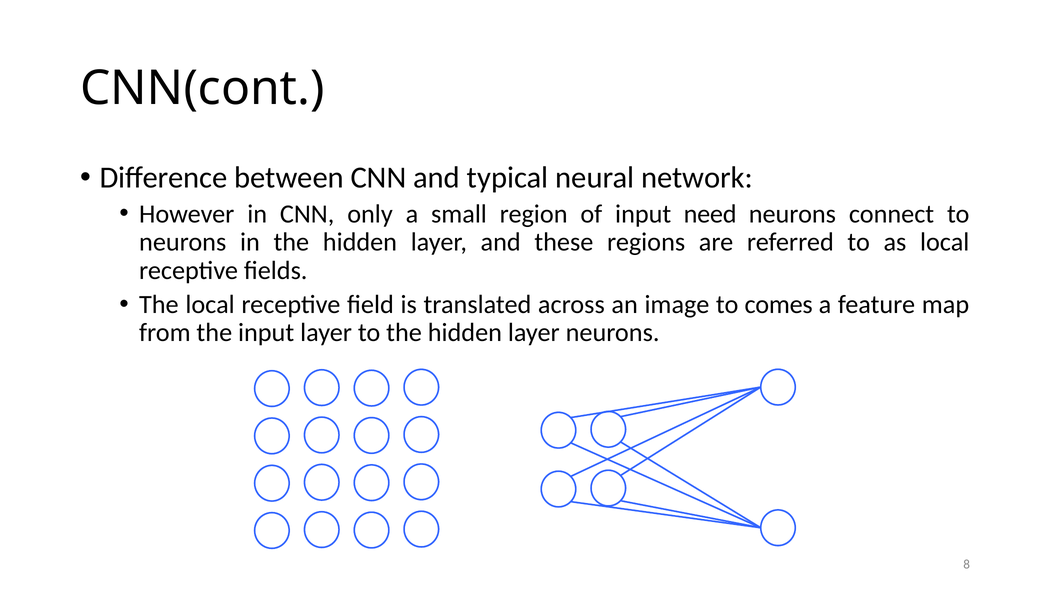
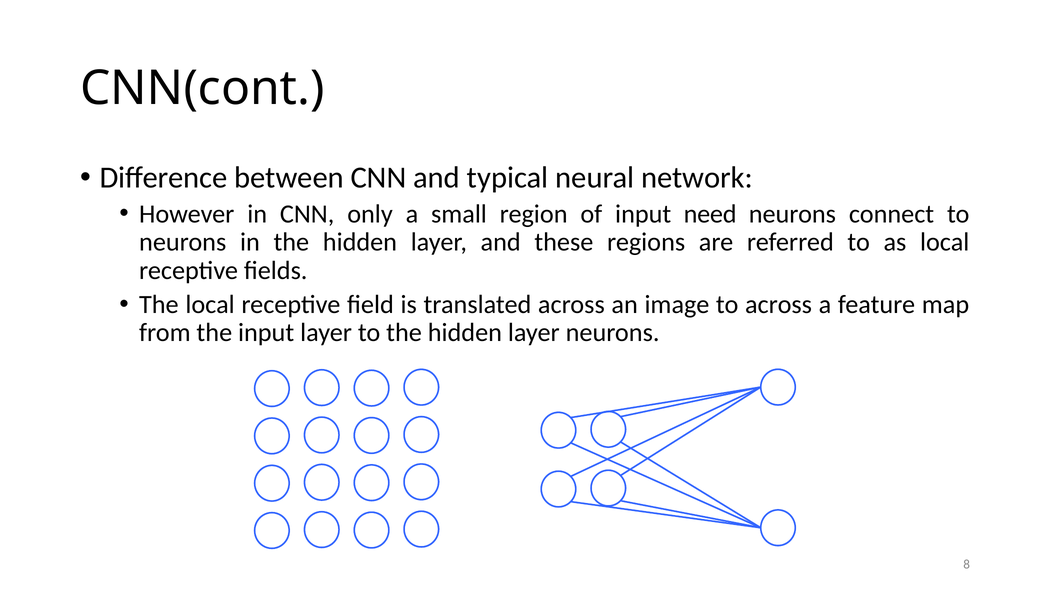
to comes: comes -> across (779, 304)
